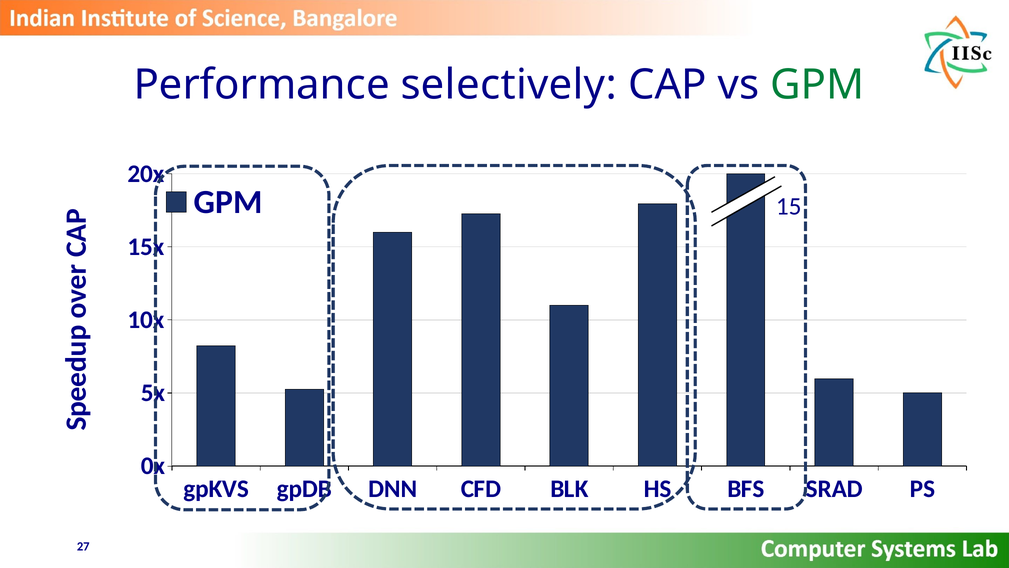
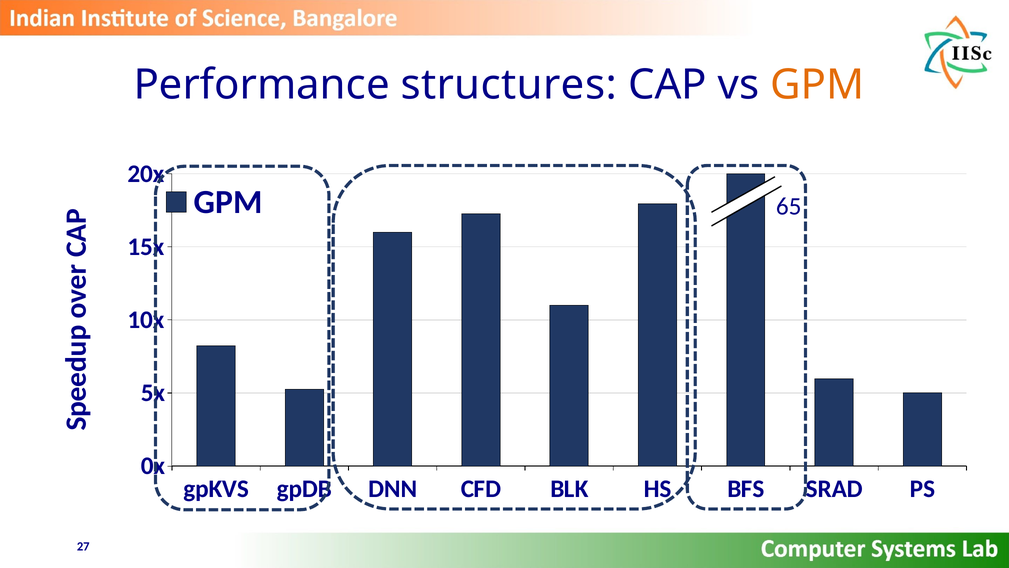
selectively: selectively -> structures (509, 85)
GPM colour: green -> orange (817, 85)
15: 15 -> 65 (789, 206)
